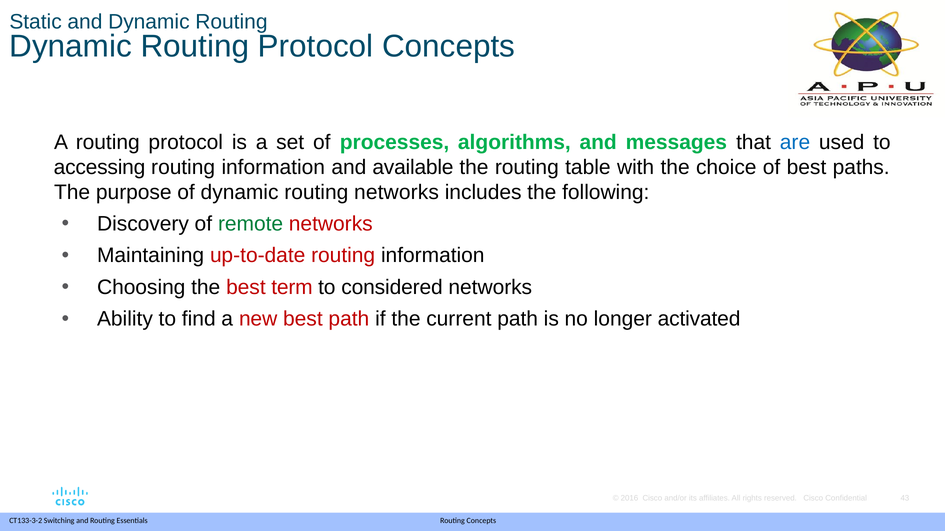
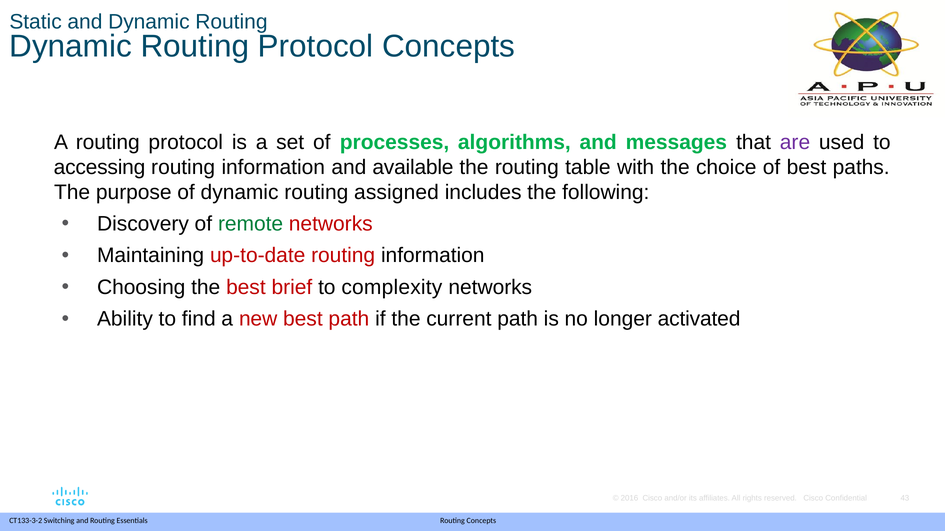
are colour: blue -> purple (795, 142)
routing networks: networks -> assigned (396, 193)
term: term -> brief (292, 288)
considered: considered -> complexity (392, 288)
